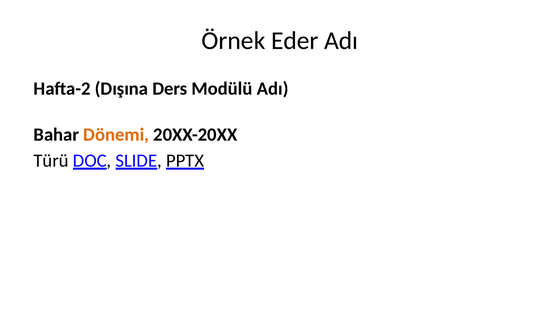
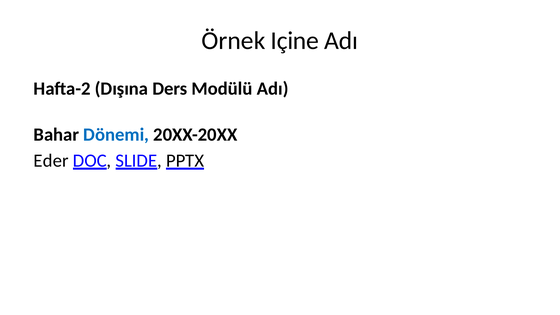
Eder: Eder -> Içine (295, 41)
Dönemi colour: orange -> blue (116, 135)
Türü: Türü -> Eder (51, 161)
